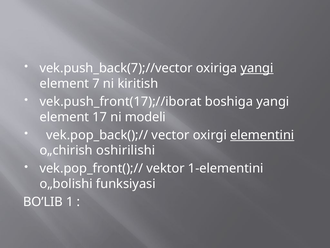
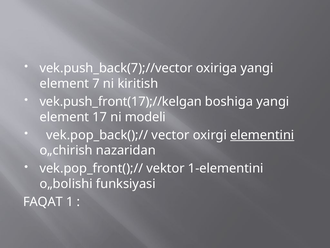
yangi underline: present -> none (257, 68)
vek.push_front(17);//iborat: vek.push_front(17);//iborat -> vek.push_front(17);//kelgan (121, 101)
oshirilishi: oshirilishi -> nazaridan (126, 150)
BOʼLIB: BOʼLIB -> FAQAT (43, 202)
